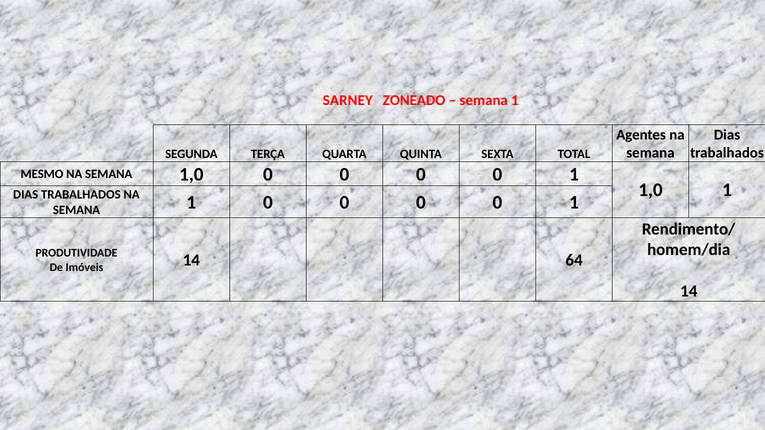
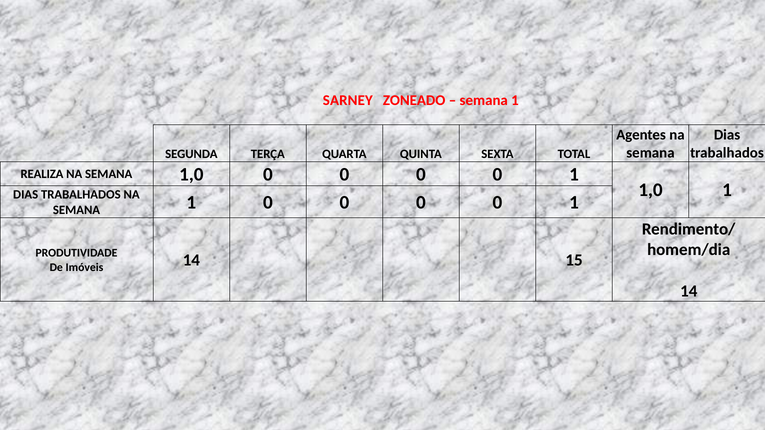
MESMO: MESMO -> REALIZA (42, 174)
64: 64 -> 15 (574, 260)
